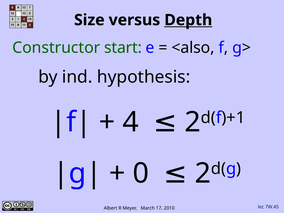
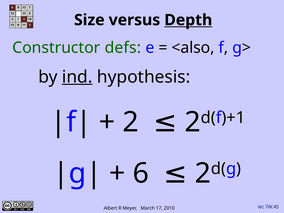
start: start -> defs (123, 48)
ind underline: none -> present (77, 77)
4: 4 -> 2 (131, 122)
0: 0 -> 6 (141, 173)
